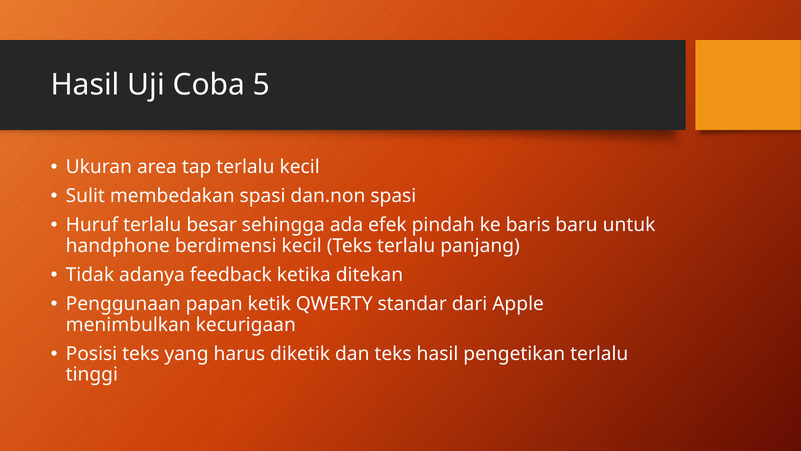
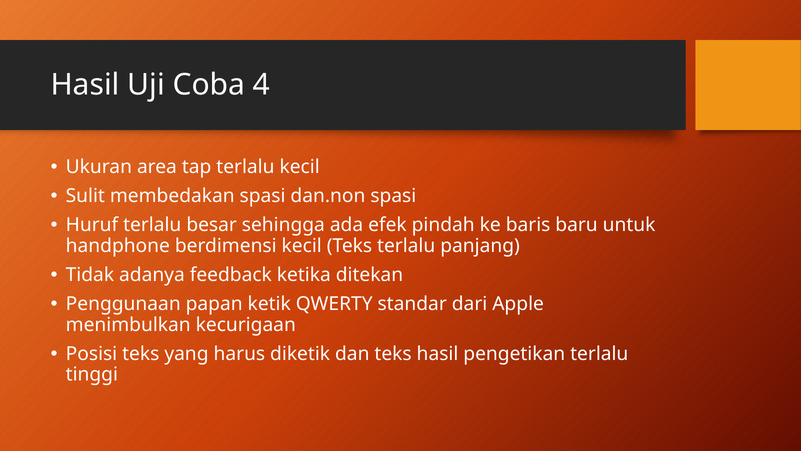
5: 5 -> 4 (262, 85)
